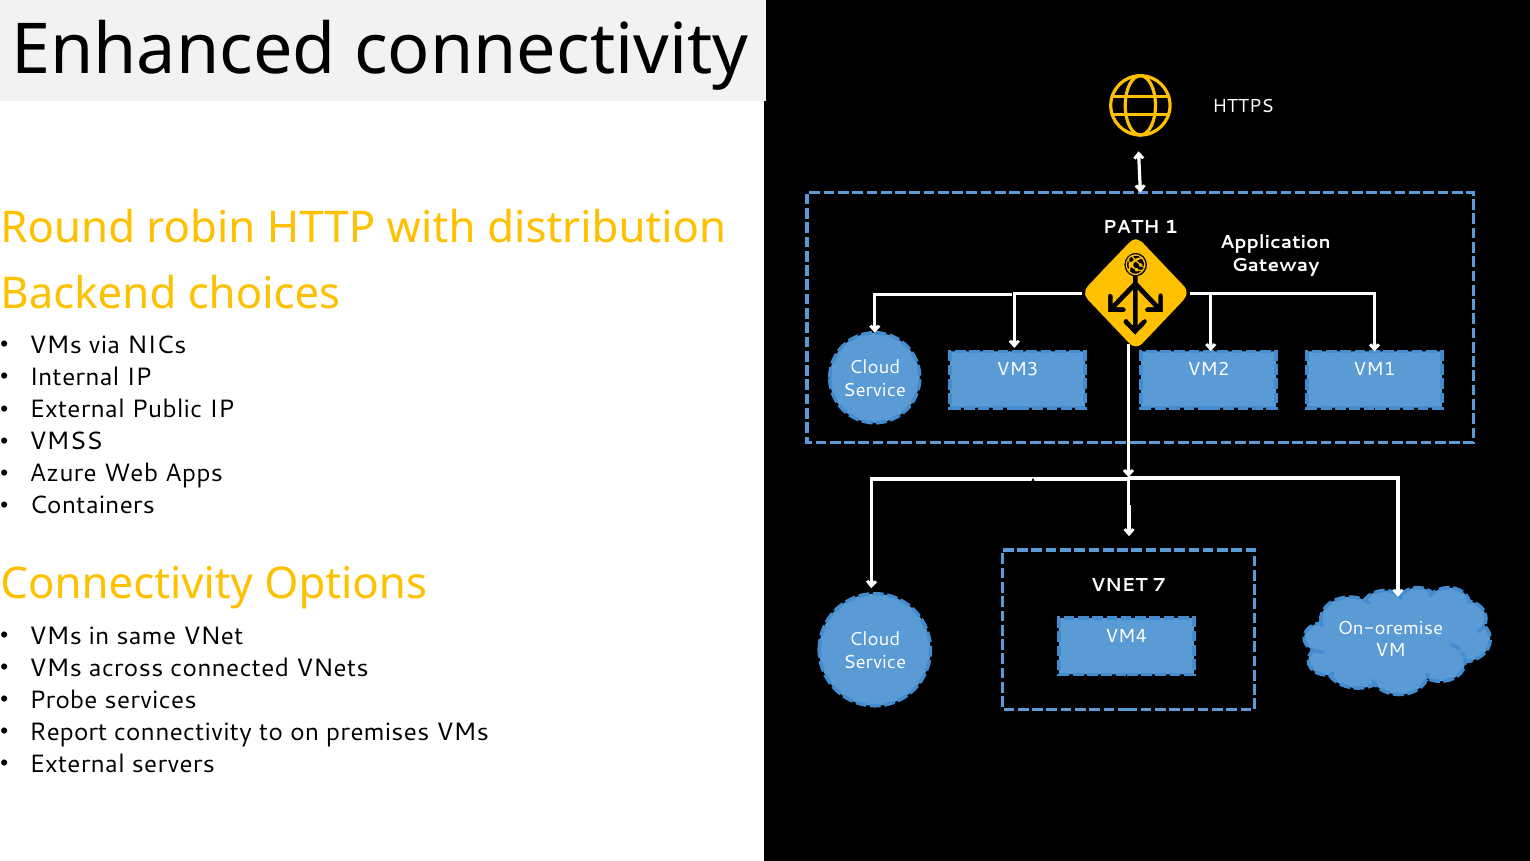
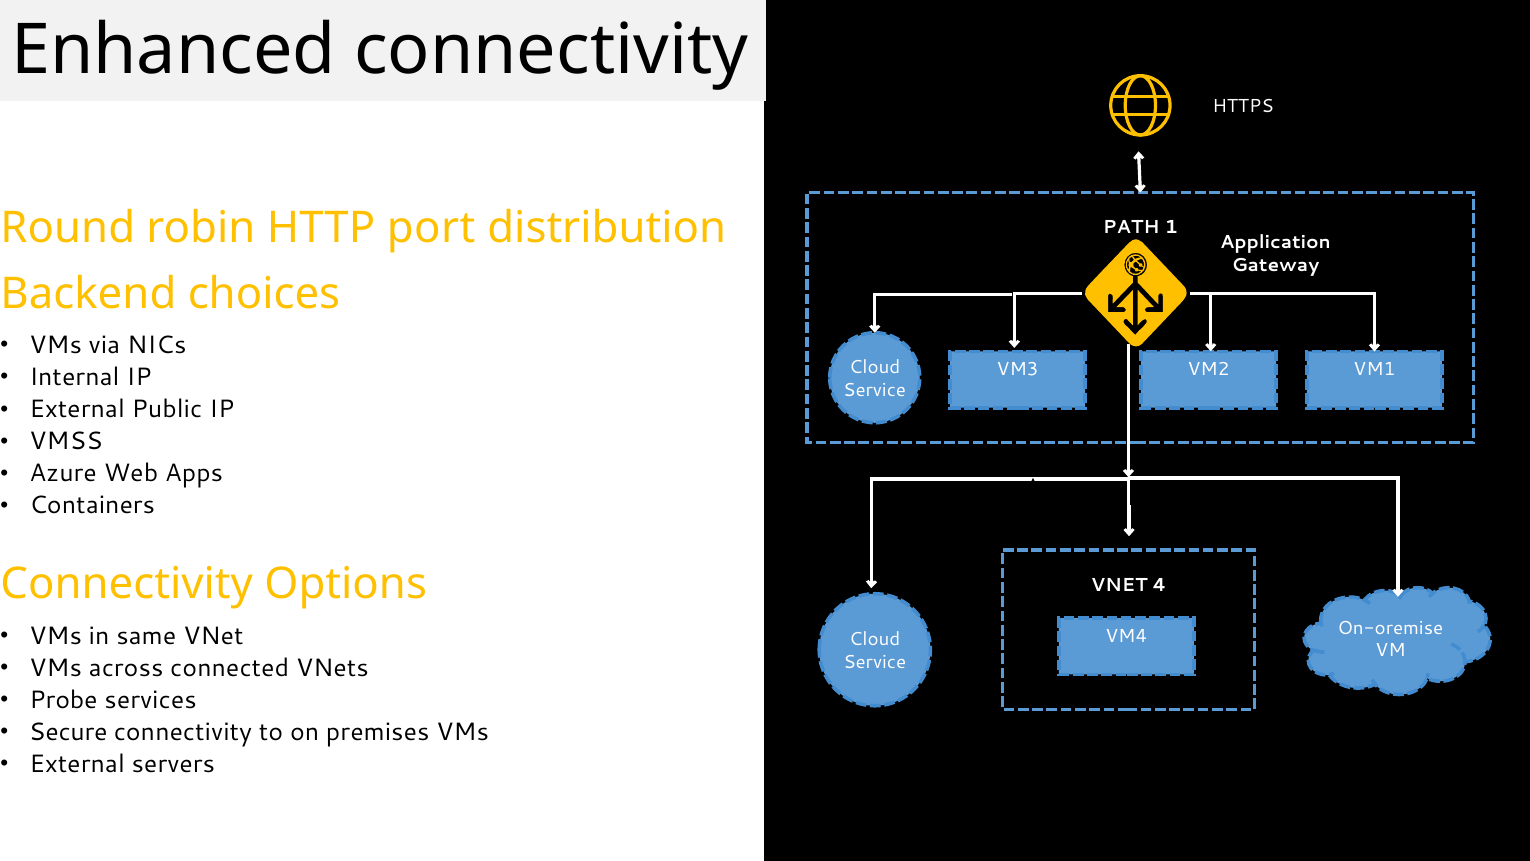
with: with -> port (431, 228)
7: 7 -> 4 (1159, 585)
Report: Report -> Secure (68, 732)
